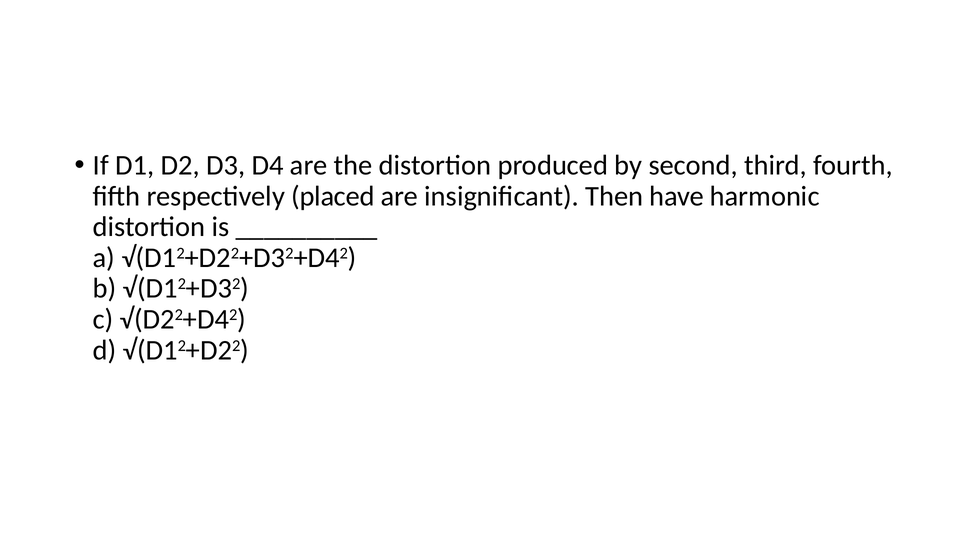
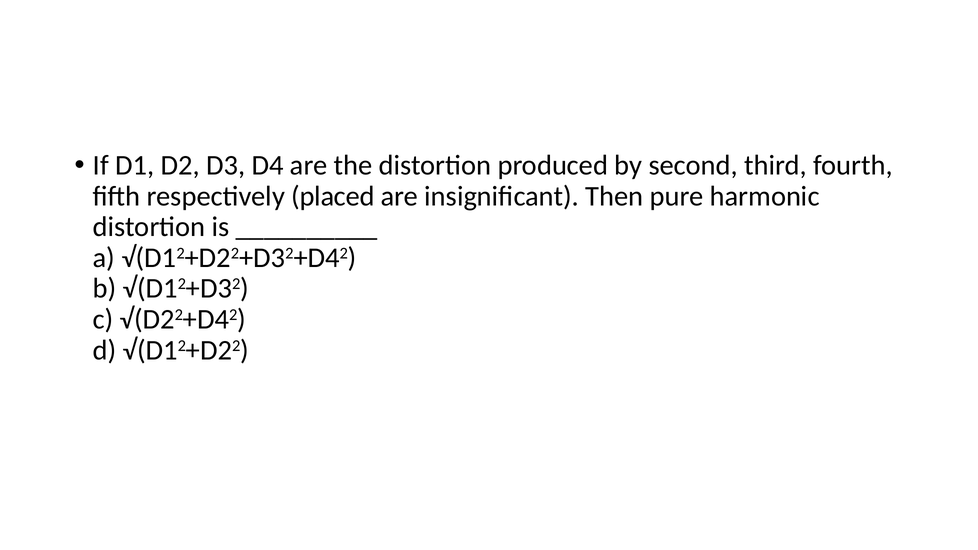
have: have -> pure (677, 196)
